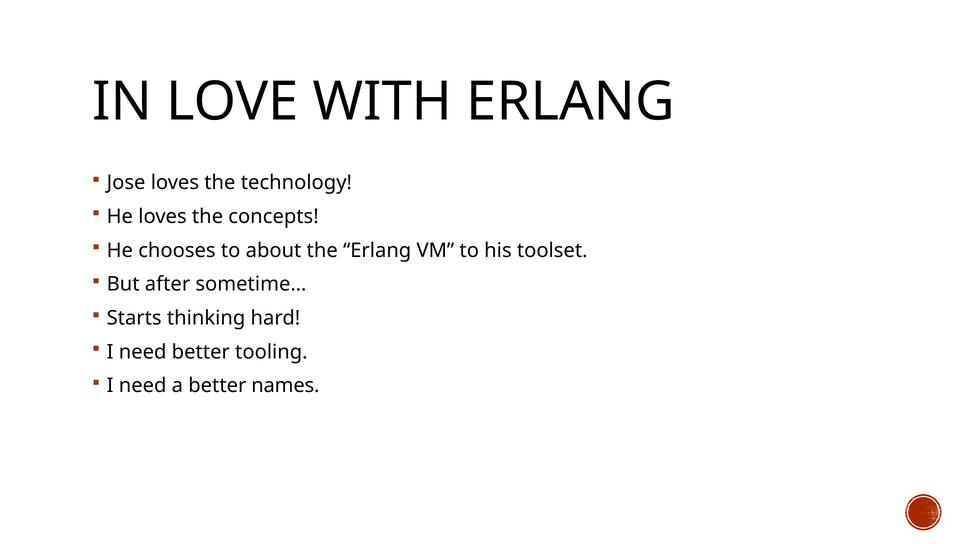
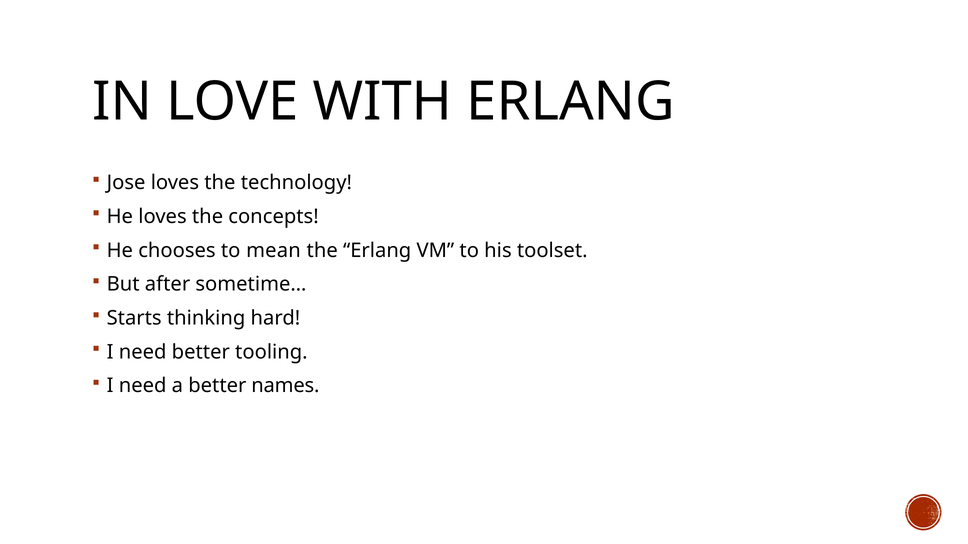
about: about -> mean (273, 251)
